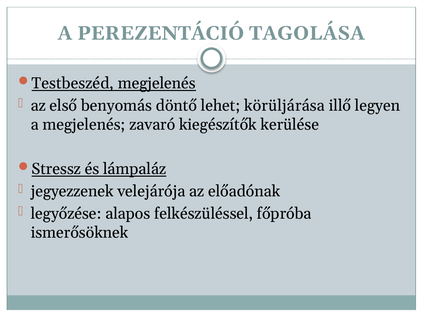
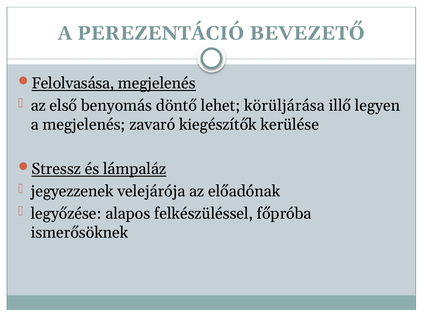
TAGOLÁSA: TAGOLÁSA -> BEVEZETŐ (307, 33)
Testbeszéd: Testbeszéd -> Felolvasása (73, 83)
